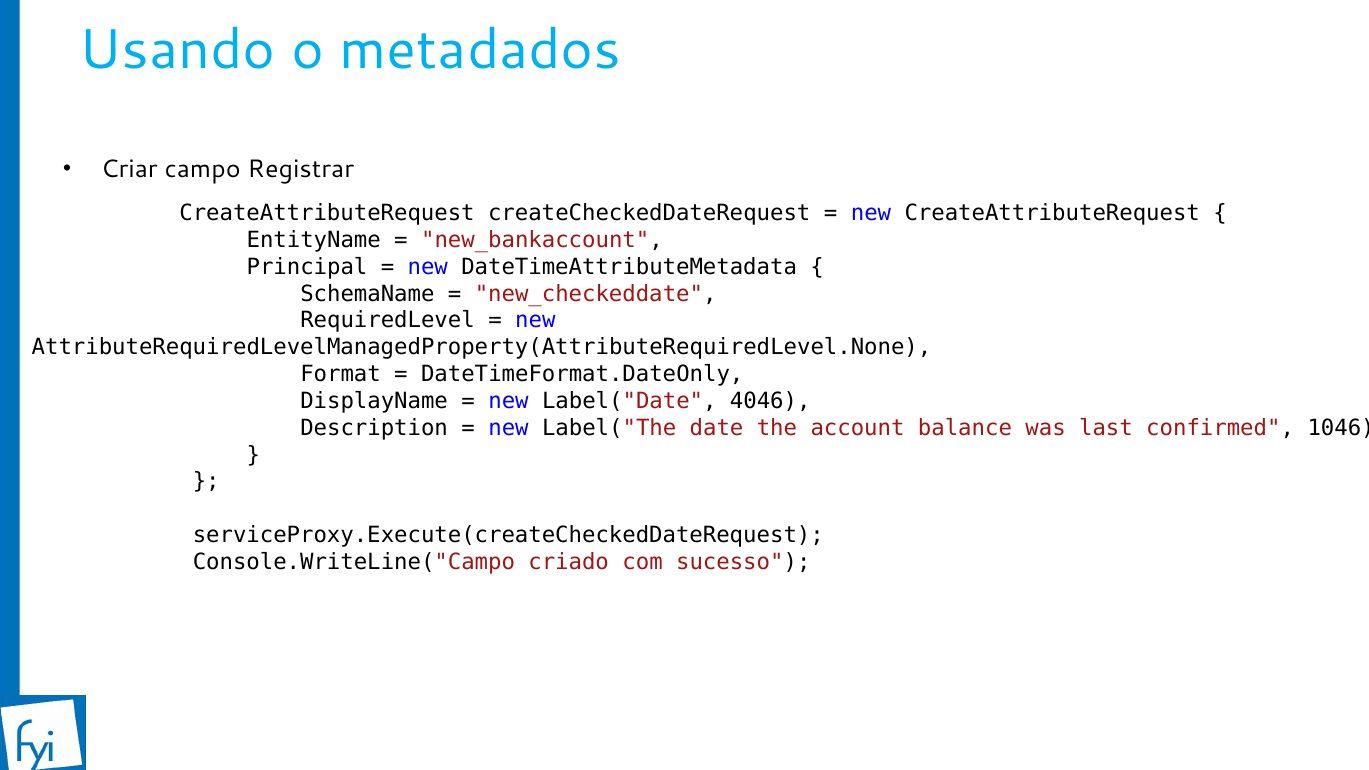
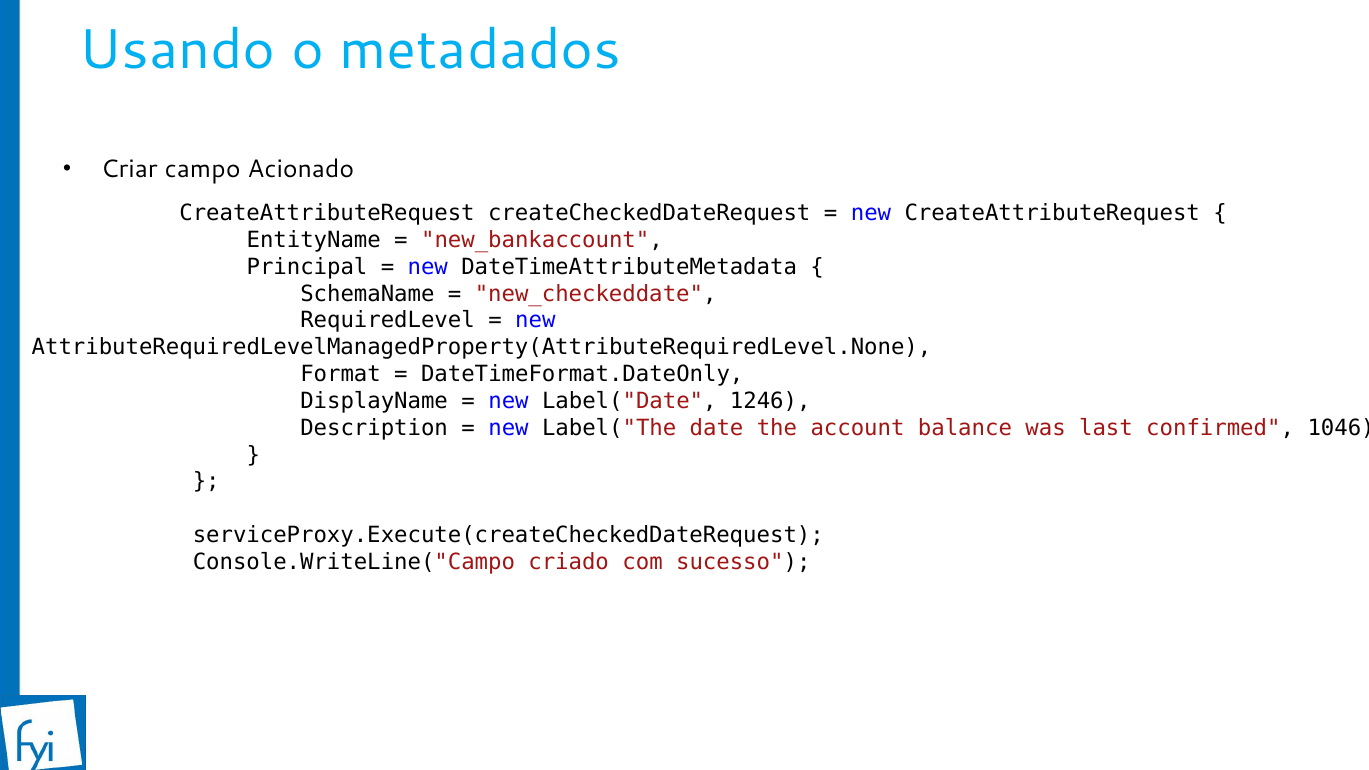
Registrar: Registrar -> Acionado (301, 169)
4046: 4046 -> 1246 (770, 401)
